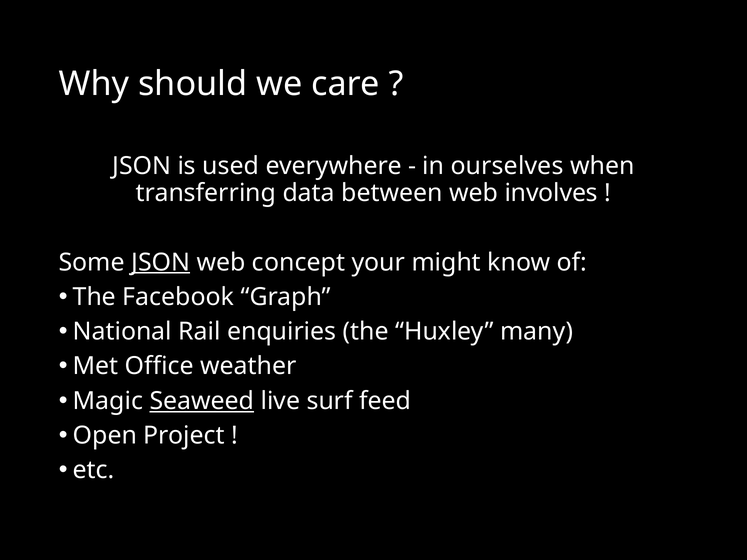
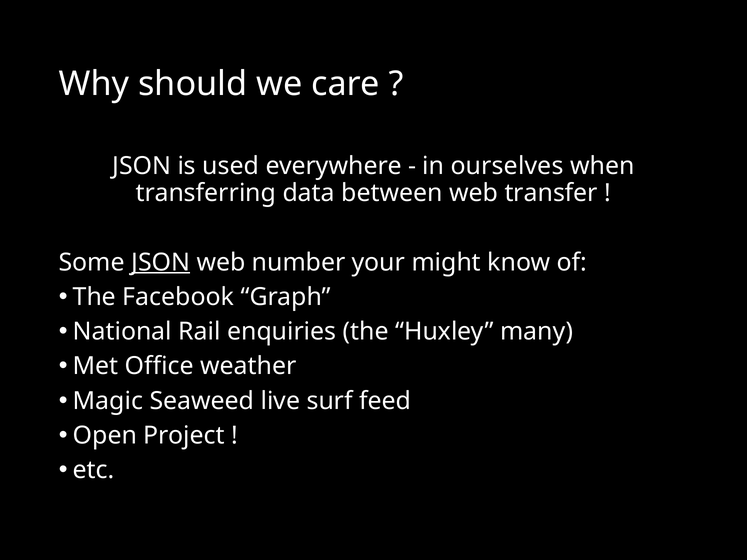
involves: involves -> transfer (551, 193)
concept: concept -> number (299, 262)
Seaweed underline: present -> none (202, 401)
